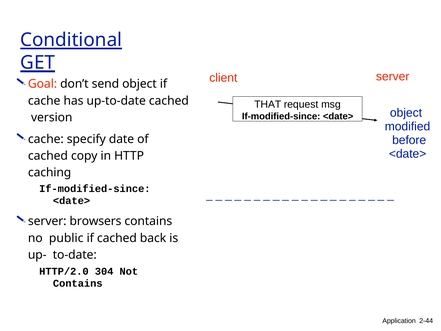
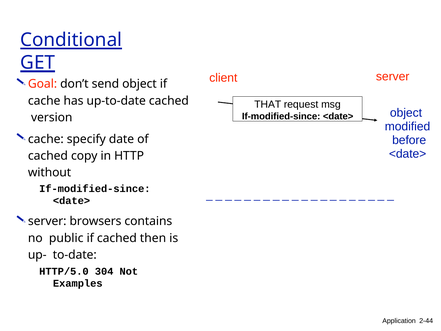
caching: caching -> without (50, 172)
back: back -> then (153, 238)
HTTP/2.0: HTTP/2.0 -> HTTP/5.0 (64, 271)
Contains: Contains -> Examples (78, 283)
